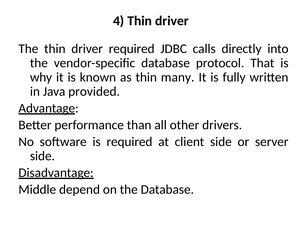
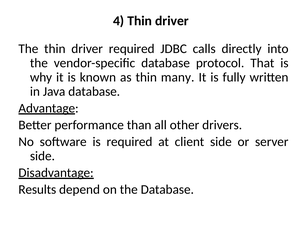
Java provided: provided -> database (94, 92)
Middle: Middle -> Results (37, 190)
